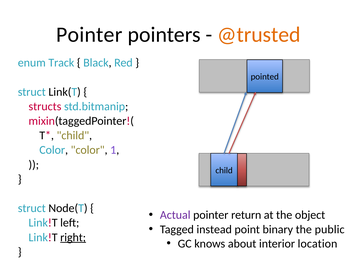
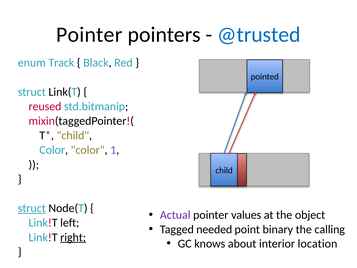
@trusted colour: orange -> blue (259, 35)
structs: structs -> reused (45, 106)
struct underline: none -> present (32, 208)
return: return -> values (246, 215)
instead: instead -> needed (214, 229)
public: public -> calling (330, 229)
